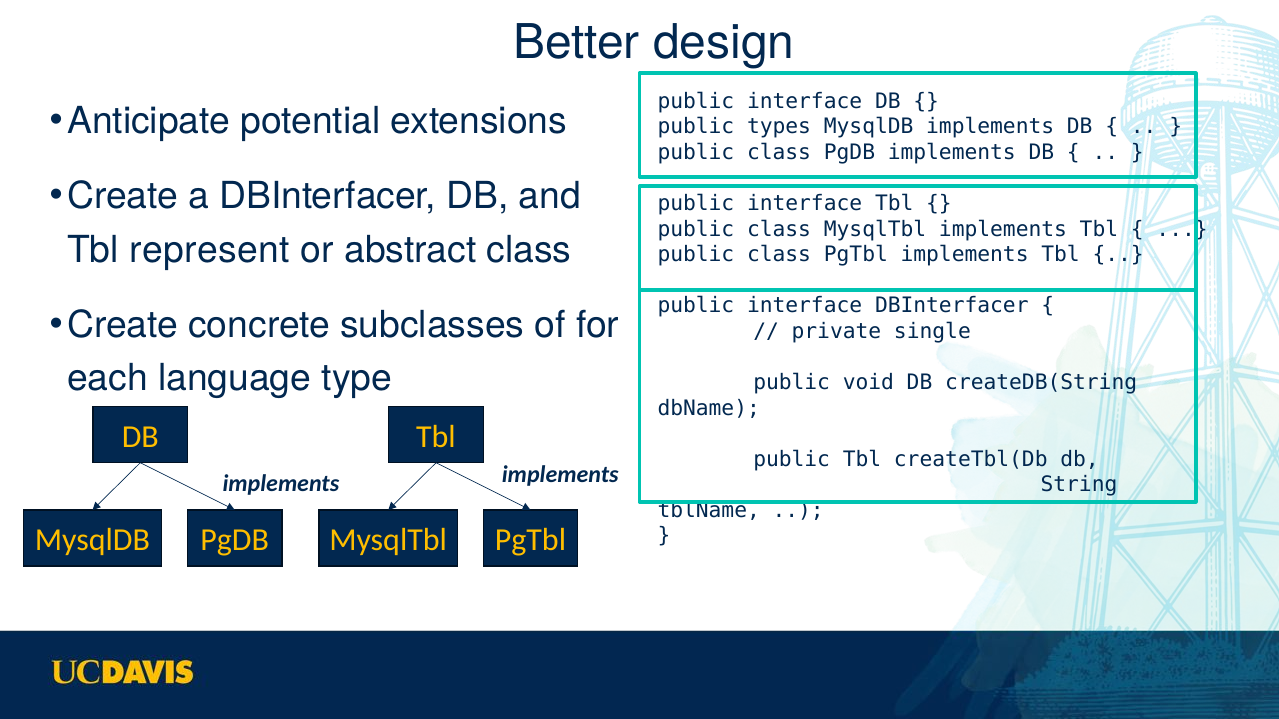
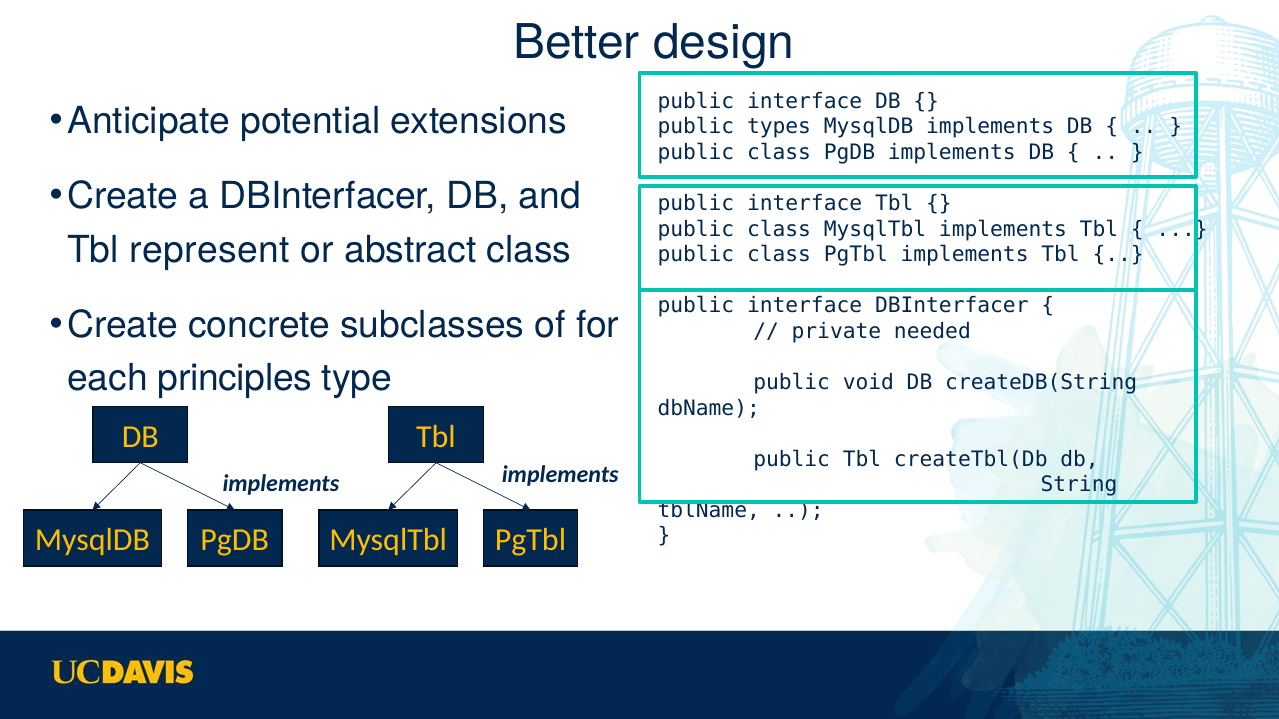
single: single -> needed (932, 332)
language: language -> principles (235, 379)
